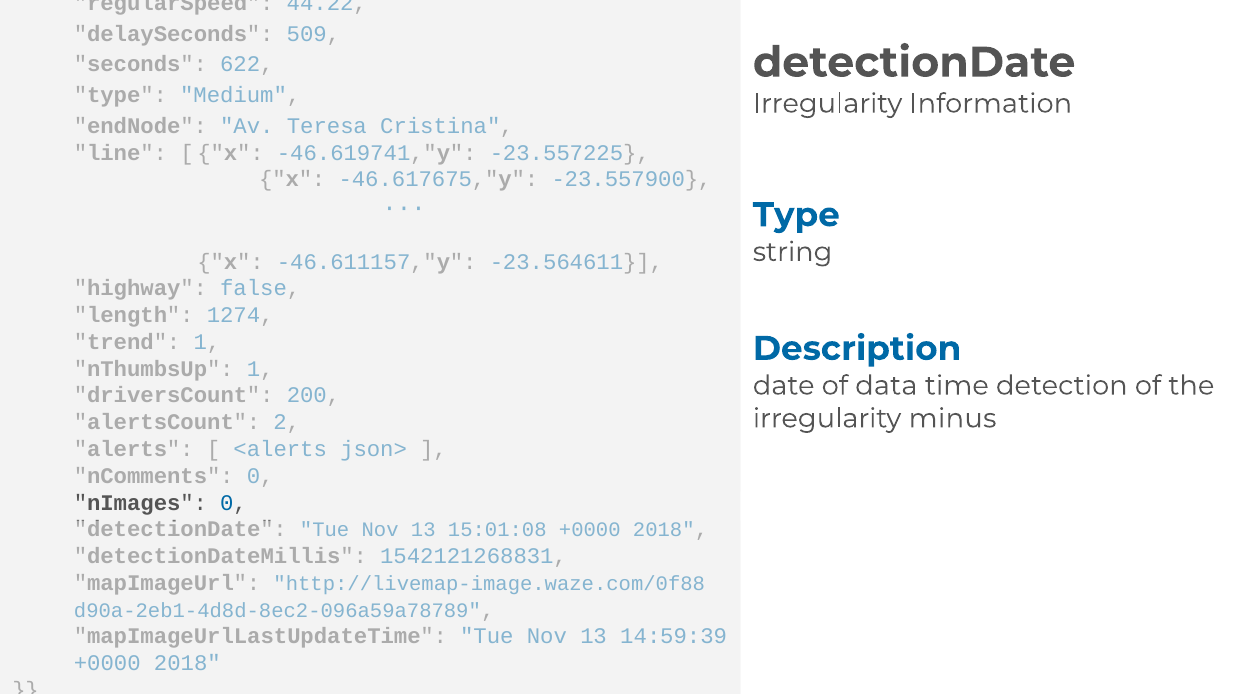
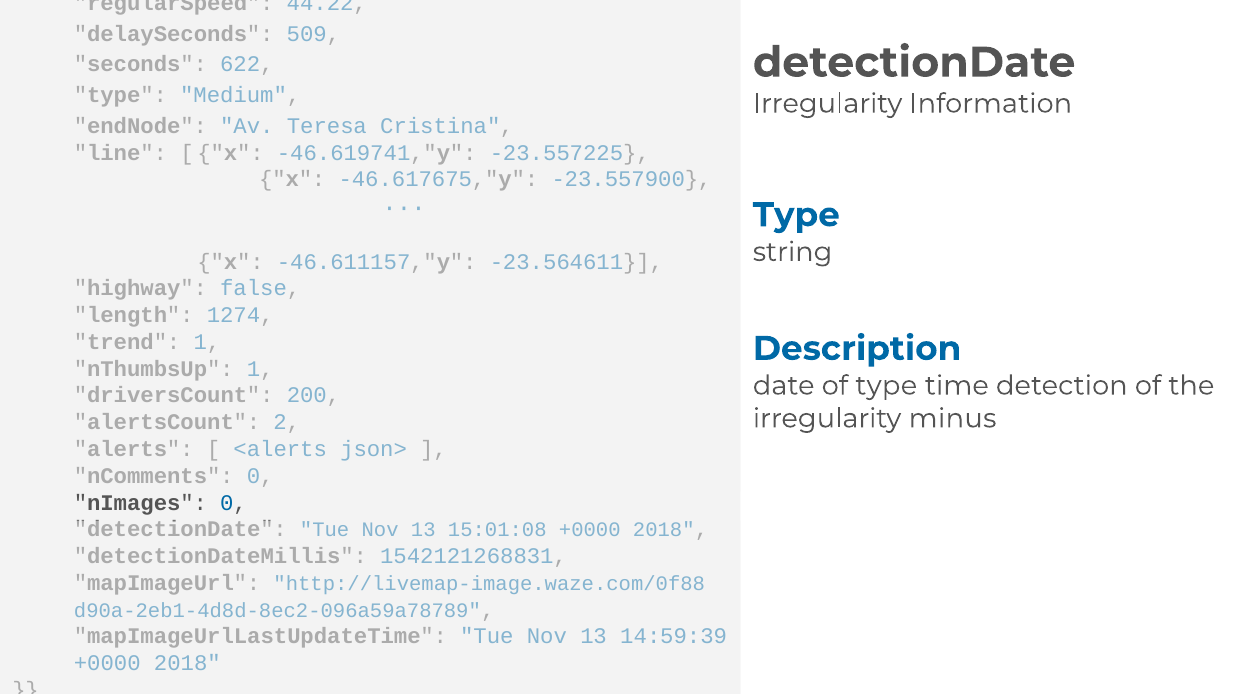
of data: data -> type (886, 386)
